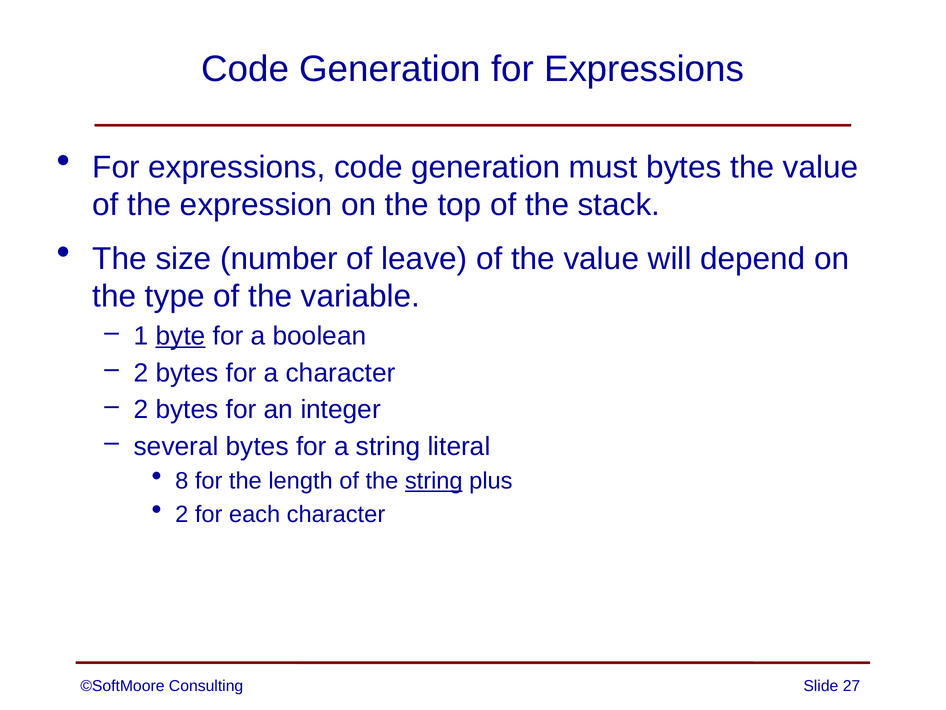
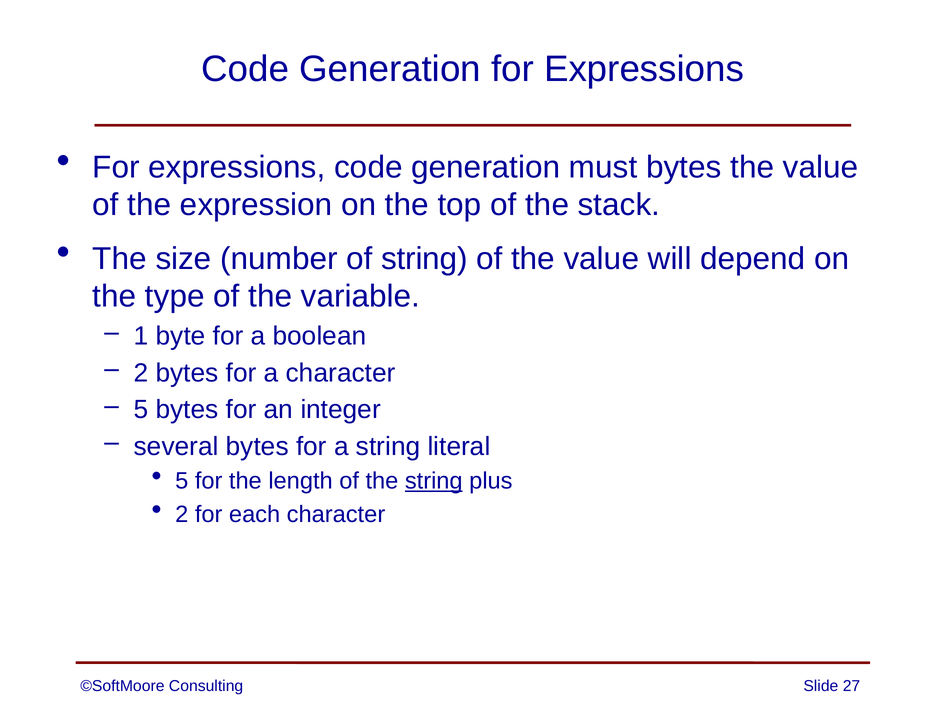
of leave: leave -> string (425, 258)
byte underline: present -> none (181, 336)
2: 2 -> 5 (141, 409)
8: 8 -> 5 (182, 481)
